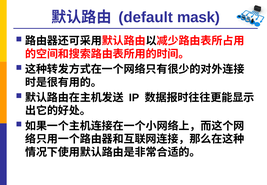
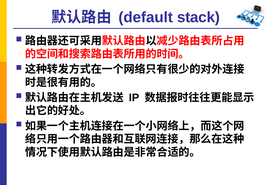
mask: mask -> stack (198, 17)
